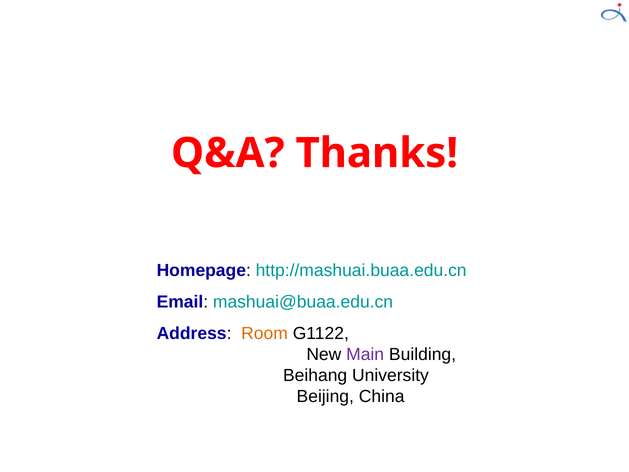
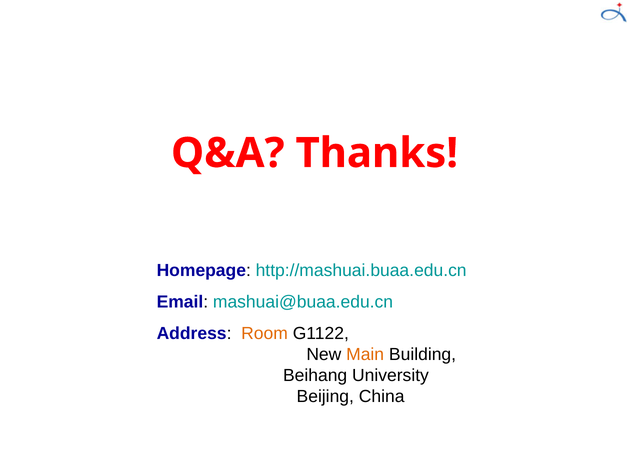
Main colour: purple -> orange (365, 354)
